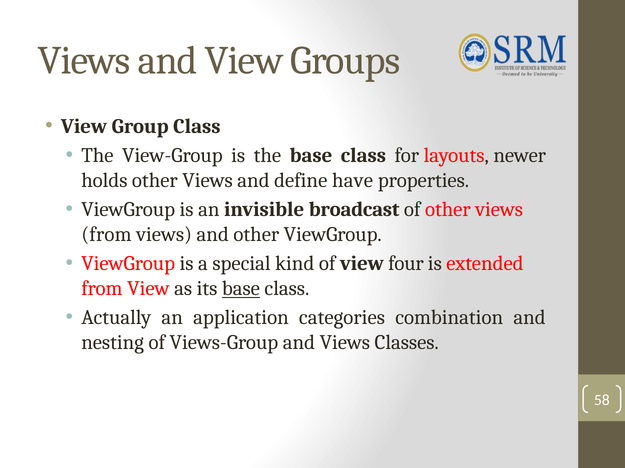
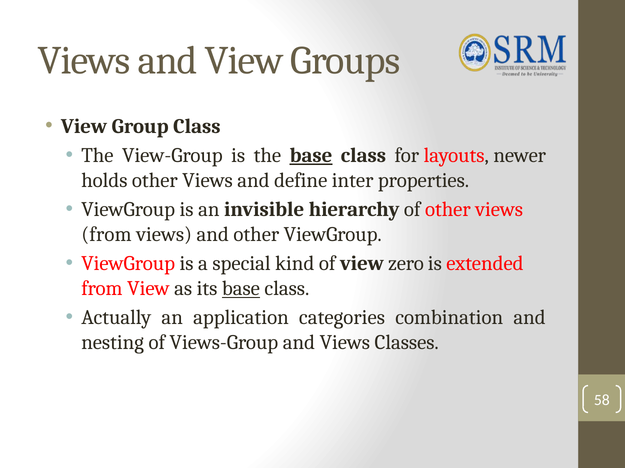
base underline: none -> present (311, 156)
have: have -> inter (353, 181)
broadcast: broadcast -> hierarchy (354, 210)
four: four -> zero (406, 264)
